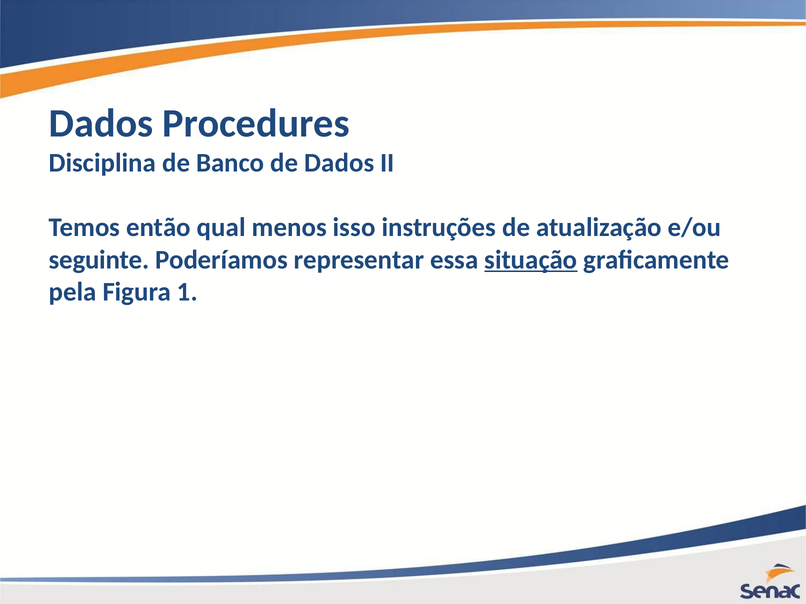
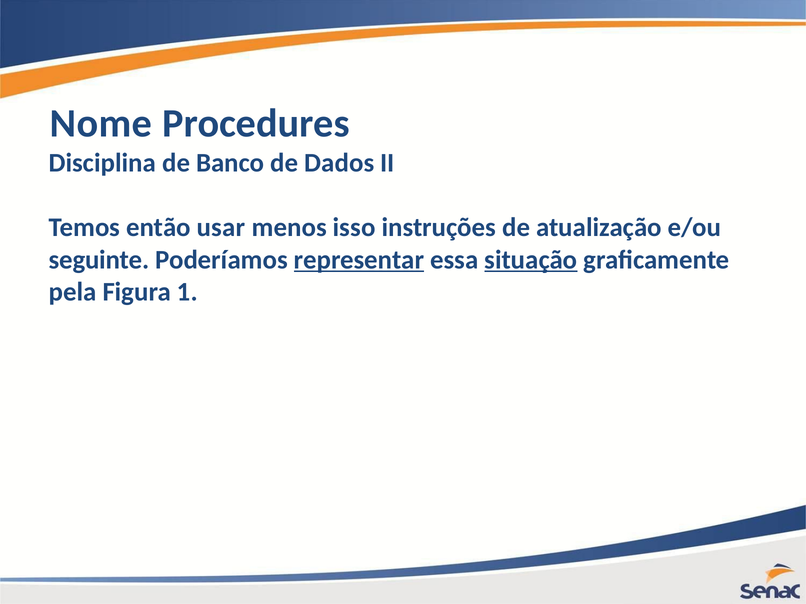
Dados: Dados -> Nome (101, 124)
qual: qual -> usar (221, 228)
representar underline: none -> present (359, 260)
